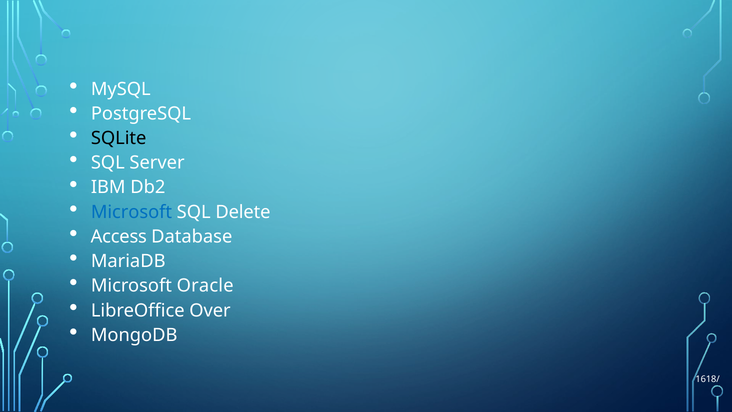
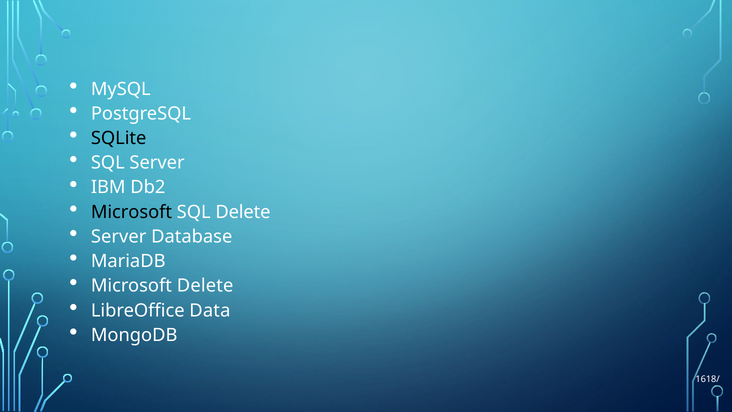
Microsoft colour: blue -> black (131, 212)
Access: Access -> Server (119, 237)
Microsoft Oracle: Oracle -> Delete (205, 286)
Over: Over -> Data (210, 310)
